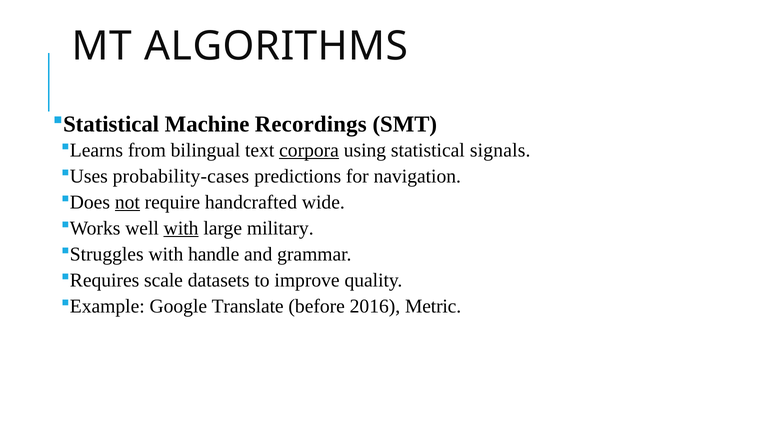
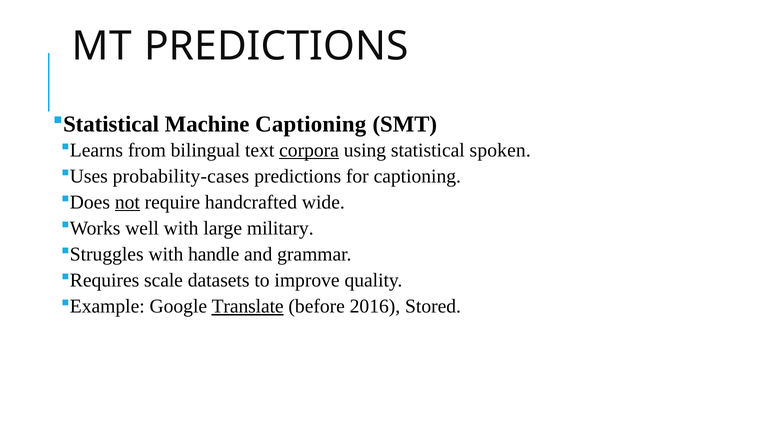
MT ALGORITHMS: ALGORITHMS -> PREDICTIONS (276, 46)
Machine Recordings: Recordings -> Captioning (311, 124)
signals: signals -> spoken (500, 150)
for navigation: navigation -> captioning (417, 176)
with underline: present -> none (181, 228)
Translate underline: none -> present (248, 306)
Metric: Metric -> Stored (433, 306)
